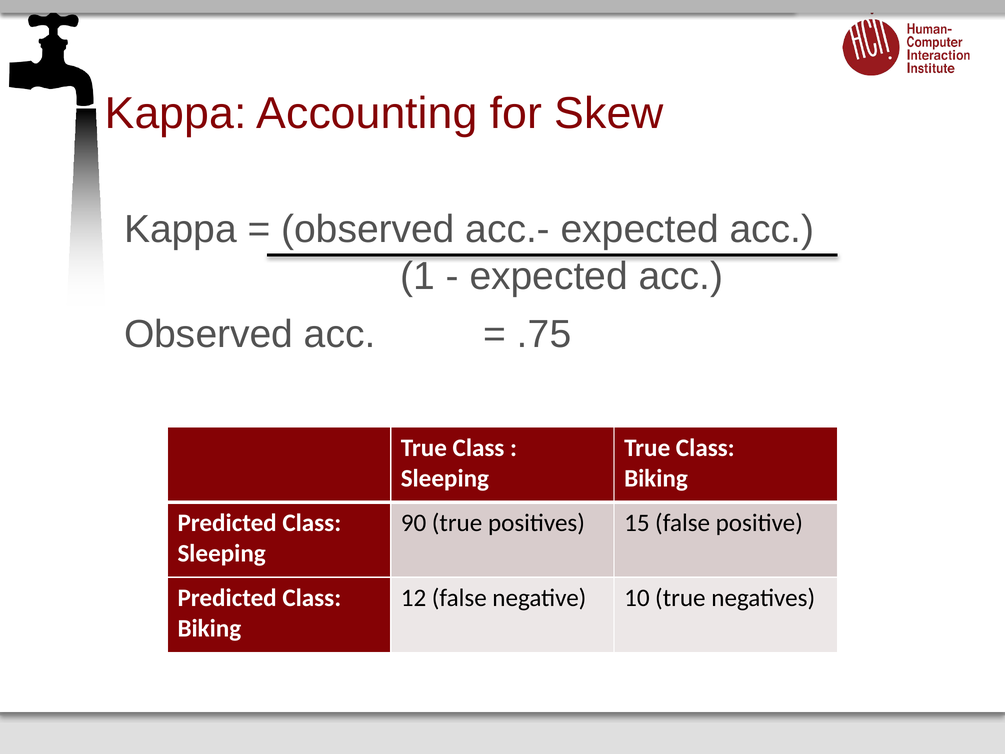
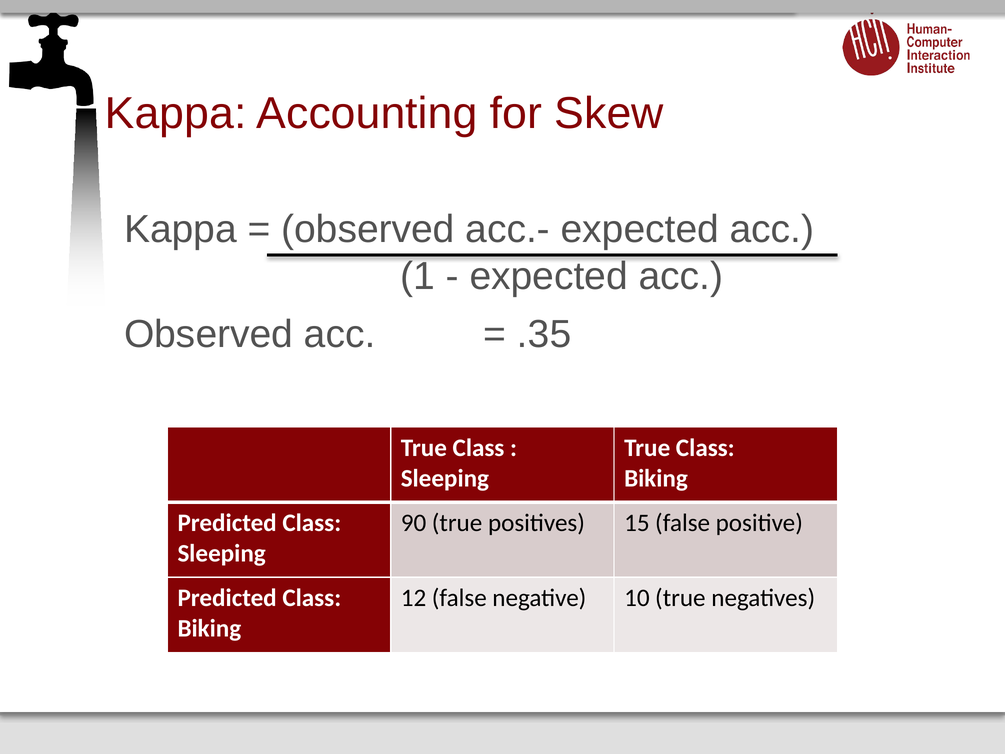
.75: .75 -> .35 (544, 334)
